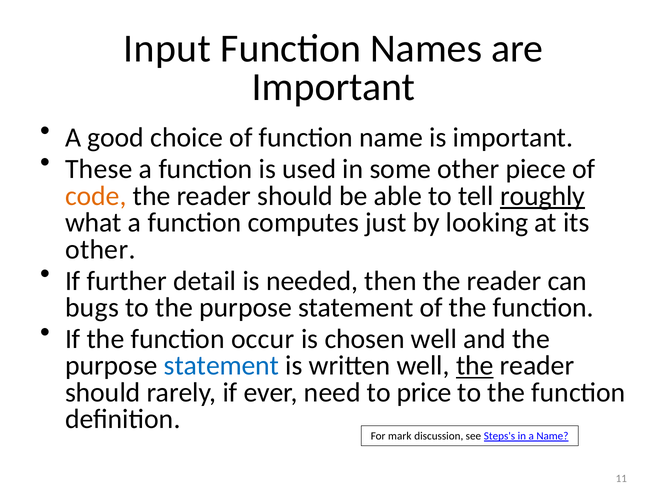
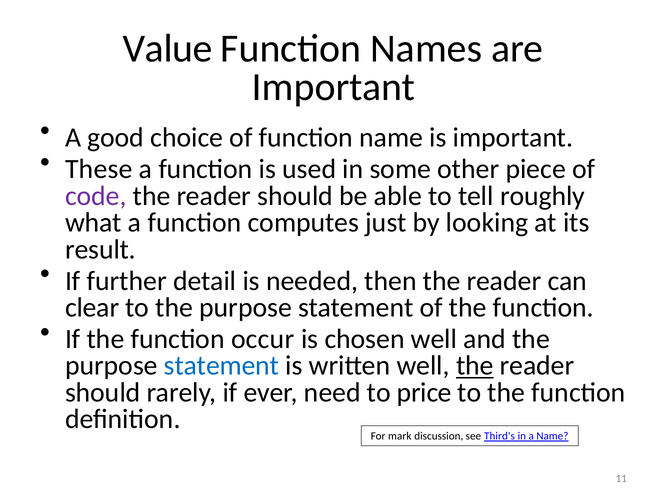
Input: Input -> Value (168, 49)
code colour: orange -> purple (96, 196)
roughly underline: present -> none (543, 196)
other: other -> result (101, 249)
bugs: bugs -> clear (92, 307)
Steps's: Steps's -> Third's (499, 436)
